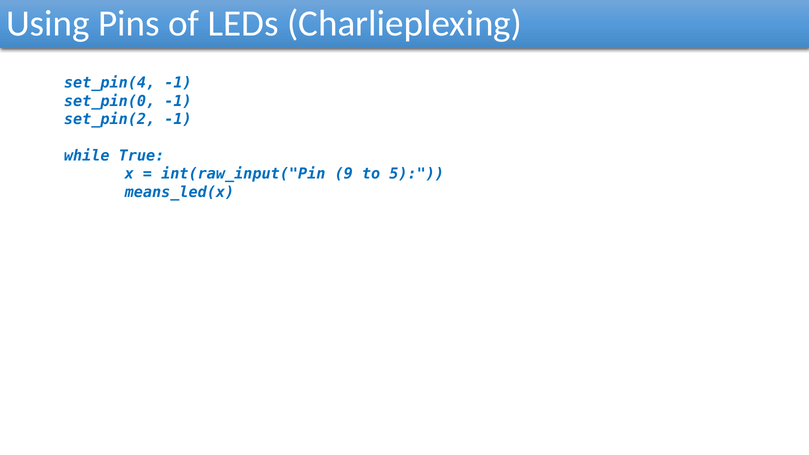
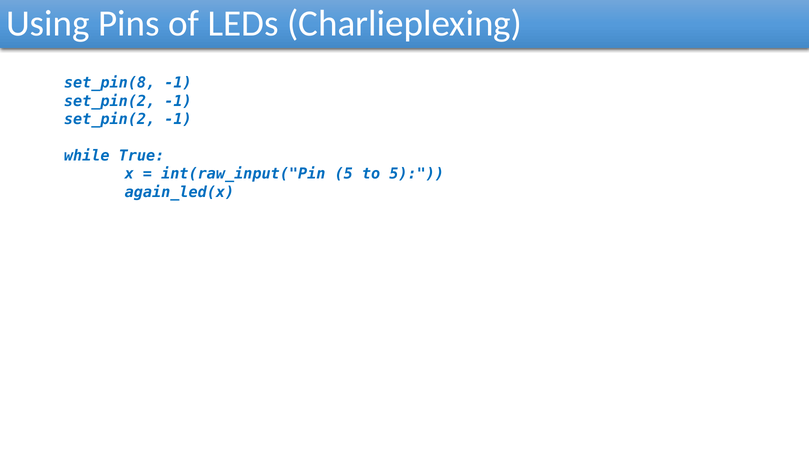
set_pin(4: set_pin(4 -> set_pin(8 (110, 83)
set_pin(0: set_pin(0 -> set_pin(2 (110, 101)
int(raw_input("Pin 9: 9 -> 5 (344, 174)
means_led(x: means_led(x -> again_led(x (179, 192)
